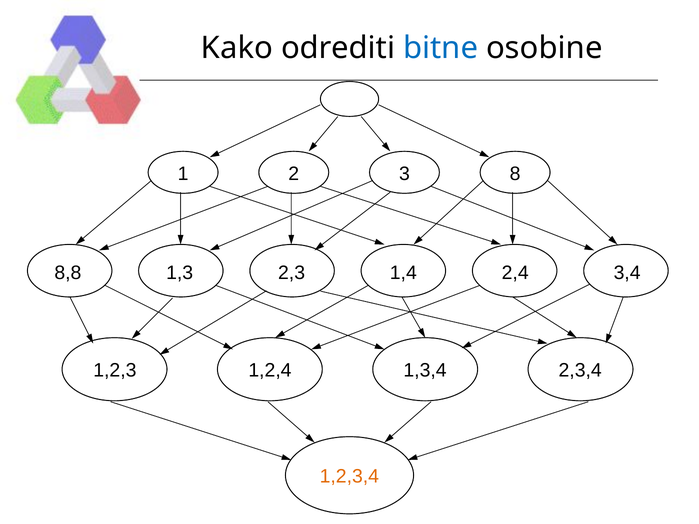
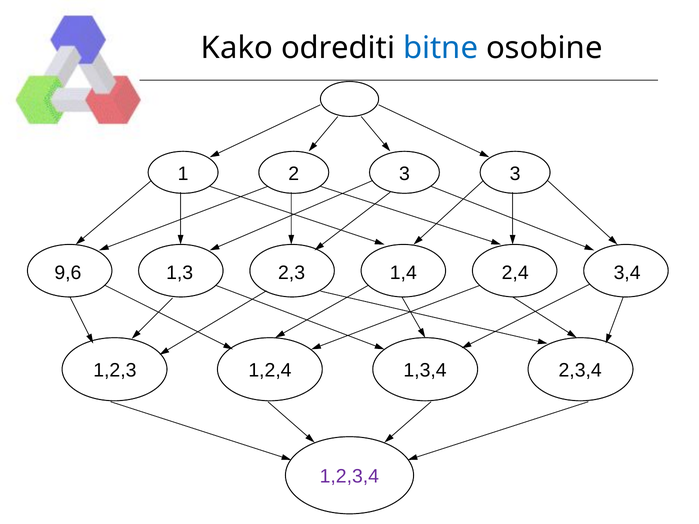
3 8: 8 -> 3 (515, 174)
8,8: 8,8 -> 9,6 (68, 273)
1,2,3,4 colour: orange -> purple (349, 477)
